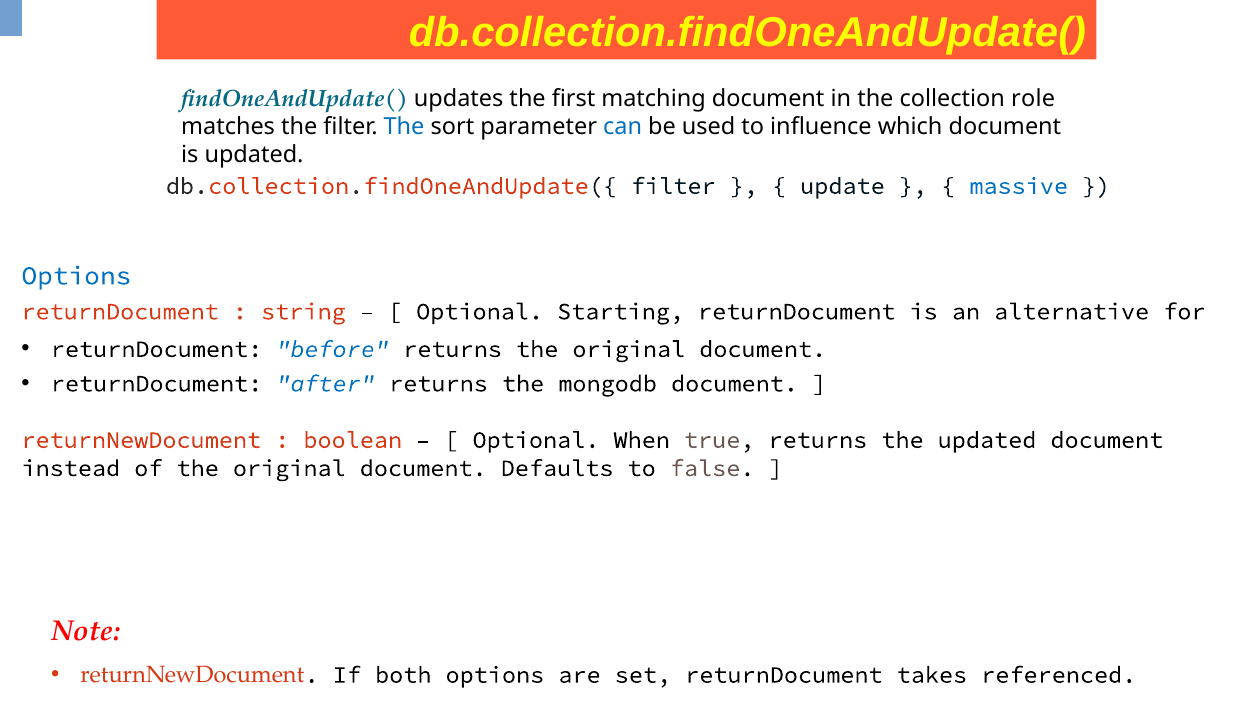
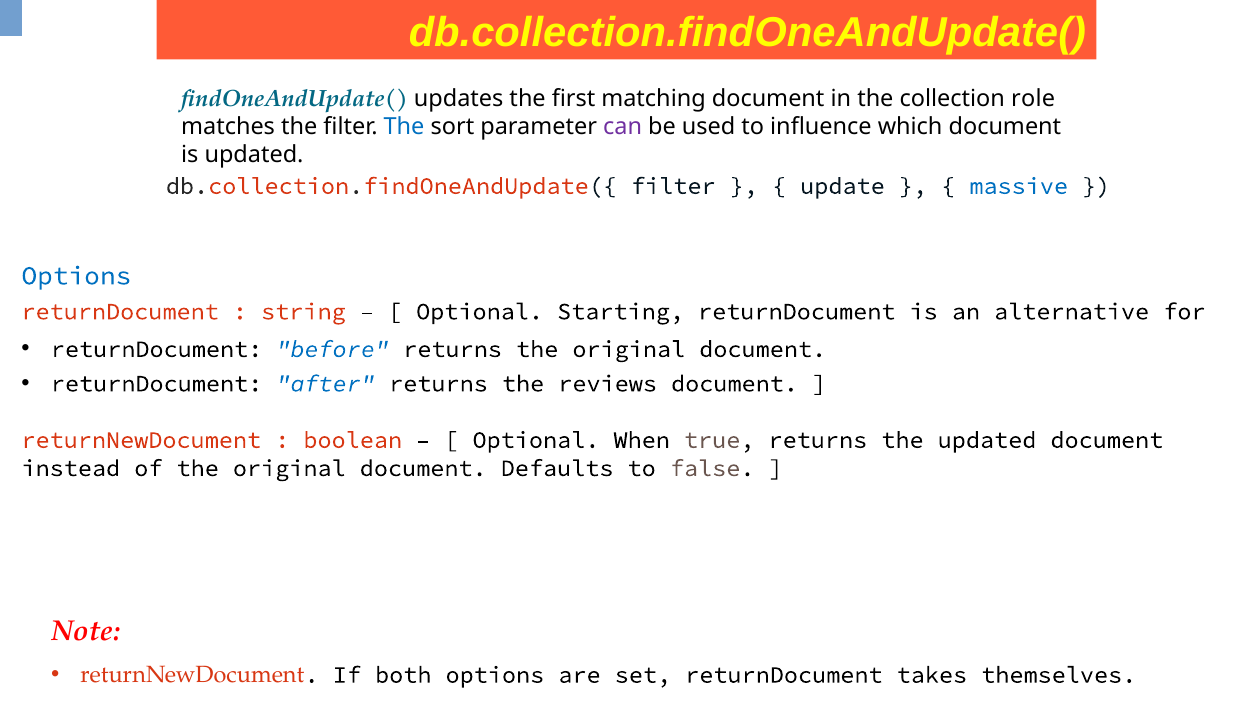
can colour: blue -> purple (623, 127)
mongodb: mongodb -> reviews (608, 384)
referenced: referenced -> themselves (1059, 675)
